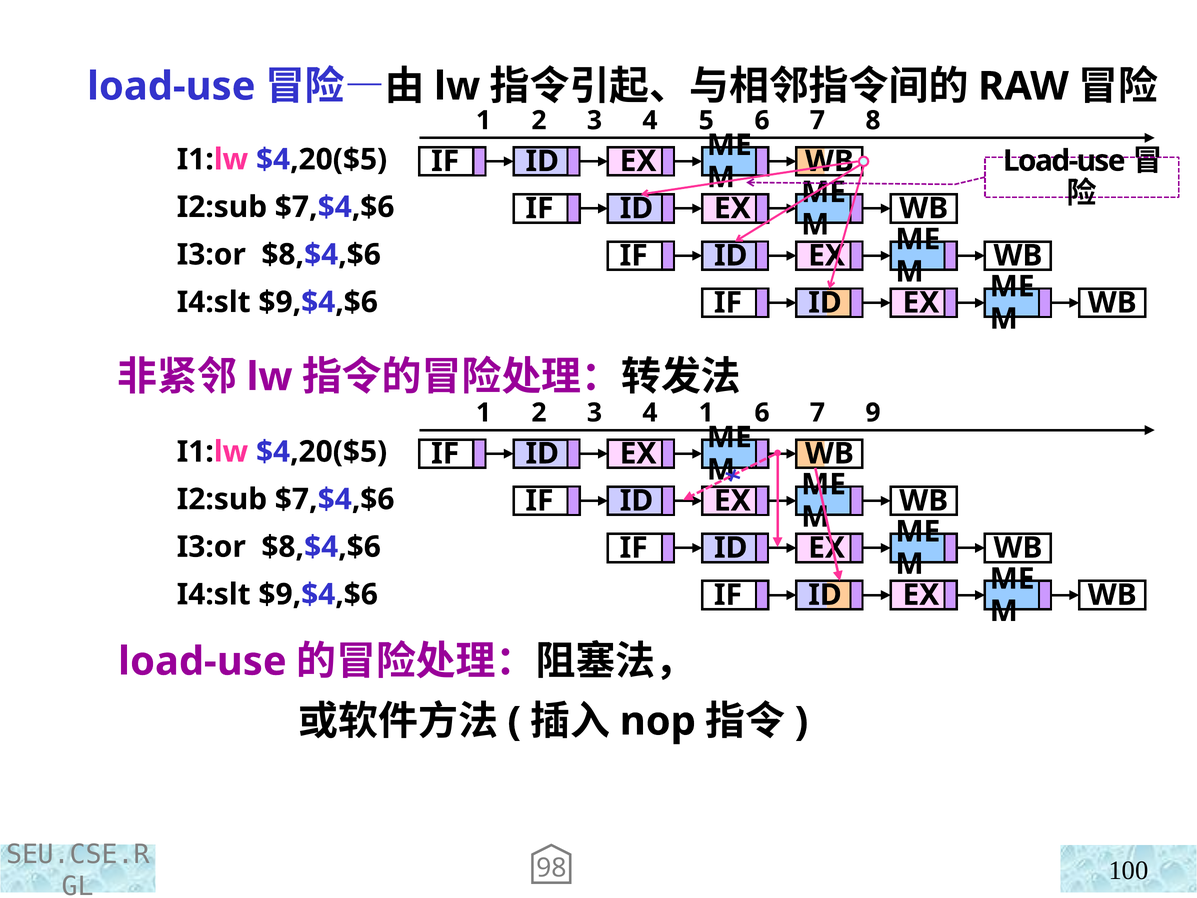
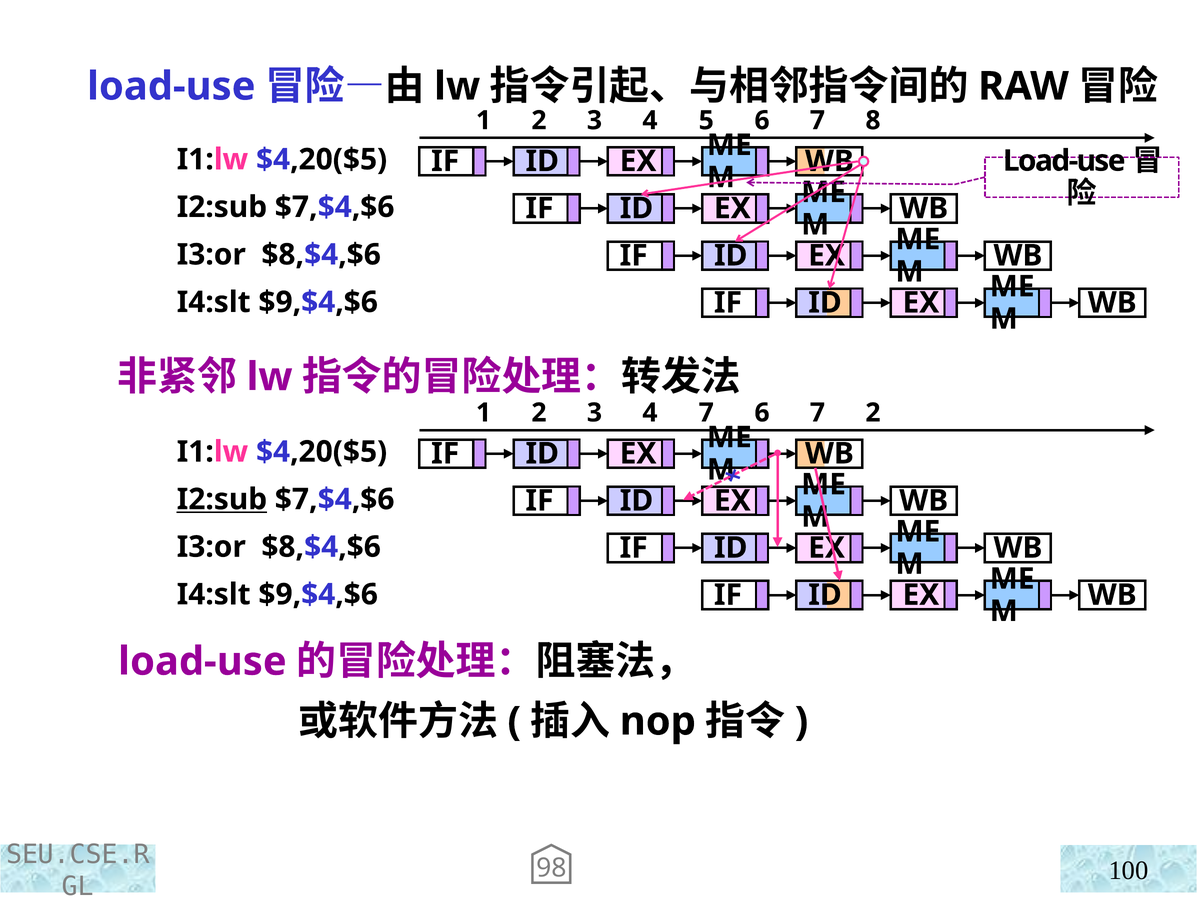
4 1: 1 -> 7 (706, 413)
7 9: 9 -> 2 (873, 413)
I2:sub underline: none -> present (222, 499)
